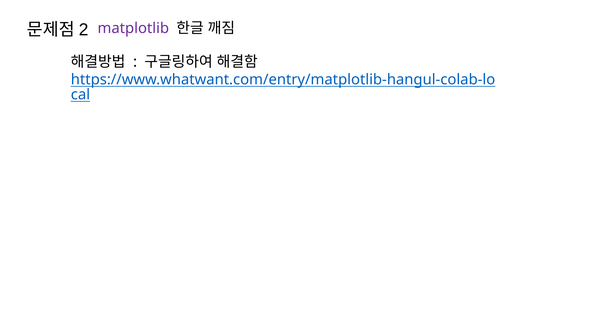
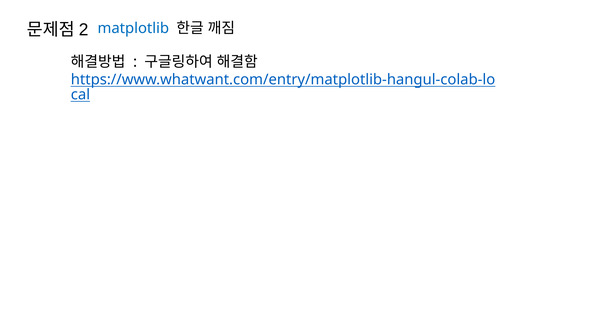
matplotlib colour: purple -> blue (133, 28)
